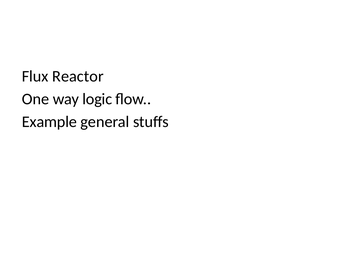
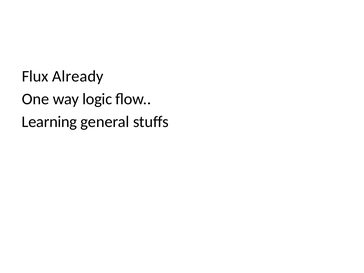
Reactor: Reactor -> Already (78, 76)
Example: Example -> Learning (49, 122)
